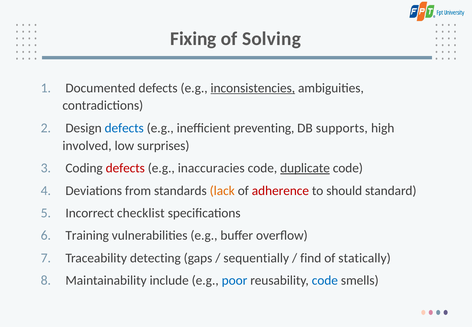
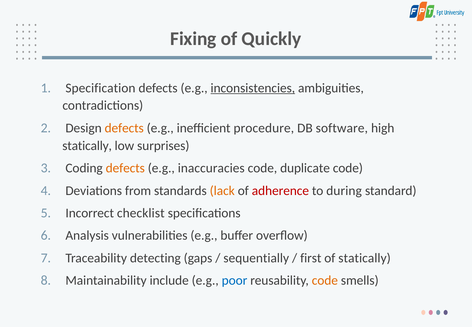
Solving: Solving -> Quickly (272, 39)
Documented: Documented -> Specification (100, 88)
defects colour: blue -> orange (124, 128)
preventing: preventing -> procedure (264, 128)
supports: supports -> software (342, 128)
involved: involved -> statically (87, 146)
defects colour: red -> orange (125, 168)
duplicate underline: present -> none (305, 168)
should: should -> during (344, 190)
Training: Training -> Analysis (87, 235)
find: find -> first (311, 258)
code colour: blue -> orange (325, 280)
